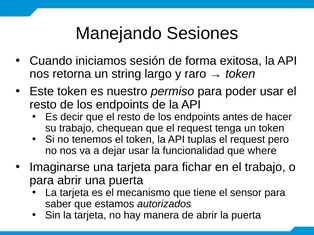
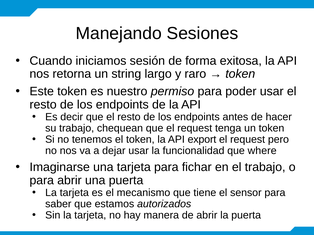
tuplas: tuplas -> export (202, 140)
